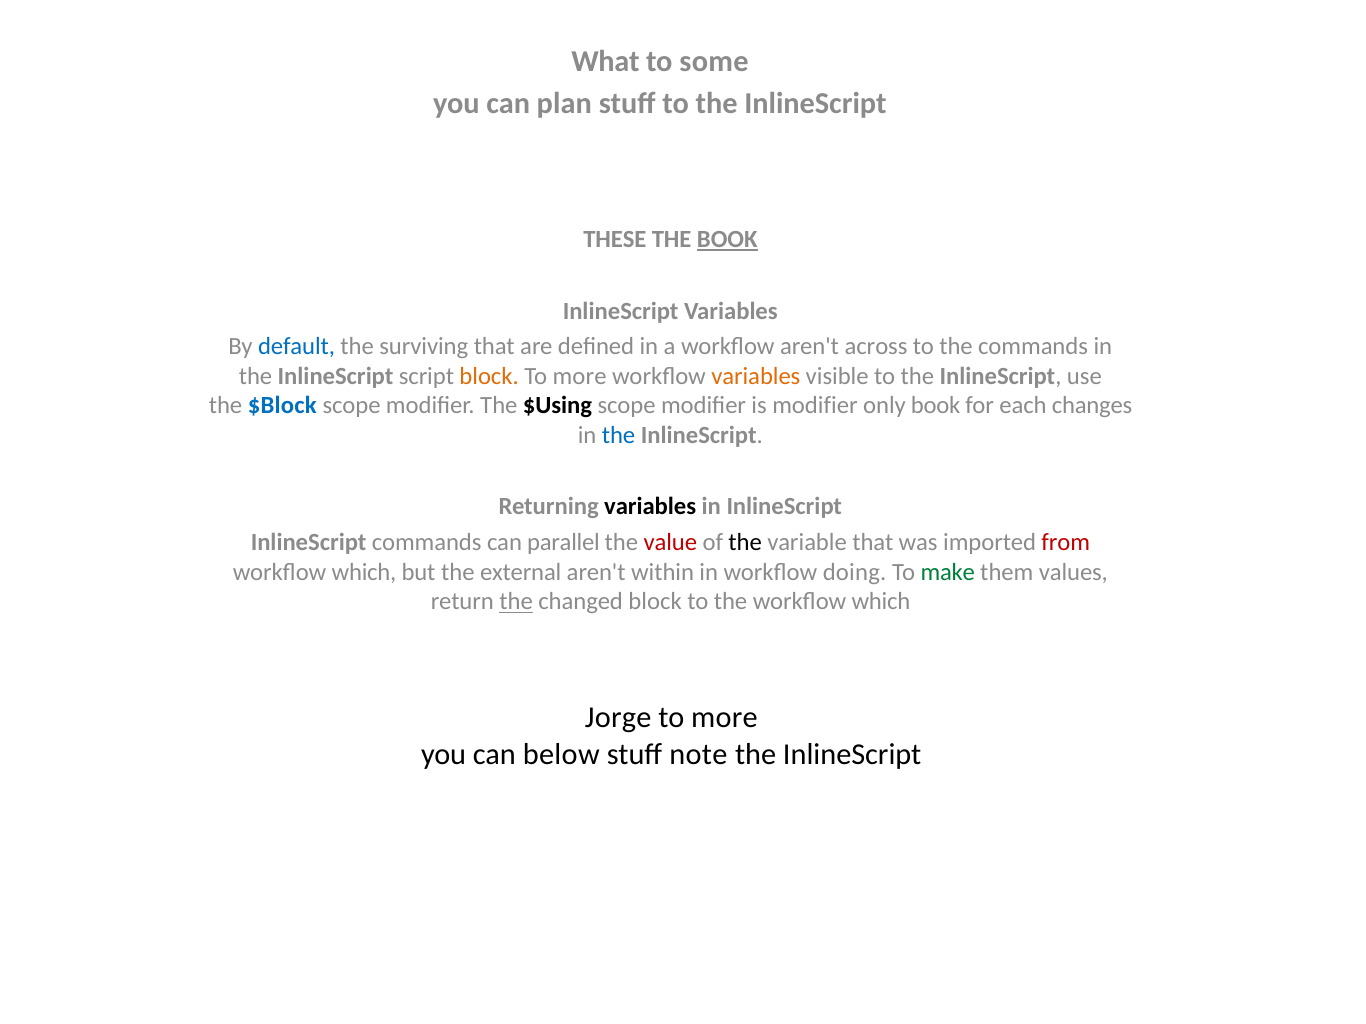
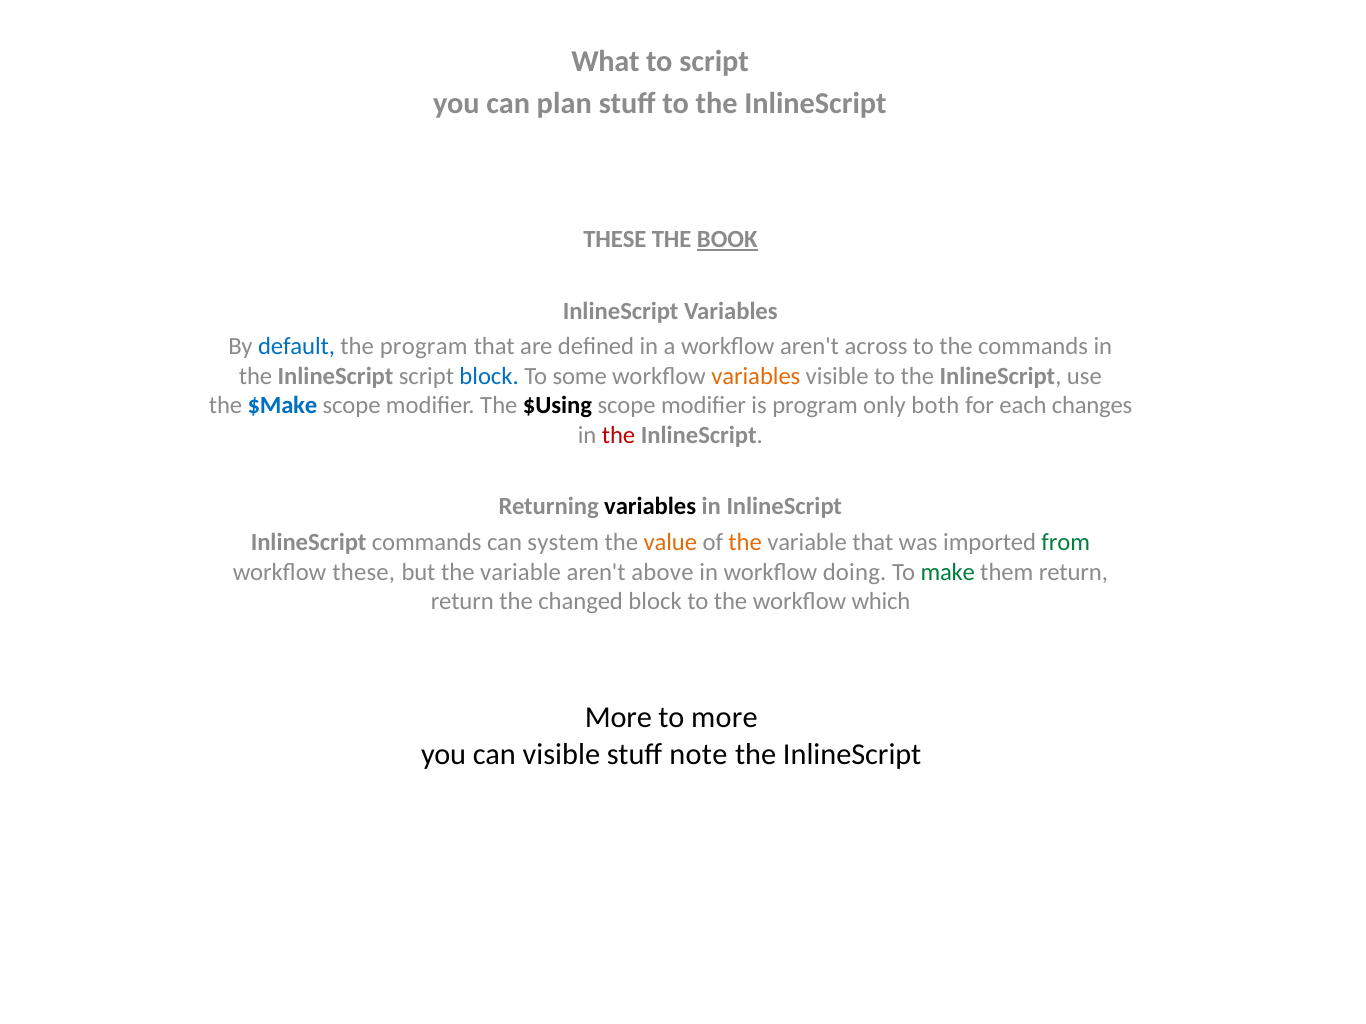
to some: some -> script (714, 61)
the surviving: surviving -> program (424, 347)
block colour: orange -> blue (489, 376)
more: more -> some (580, 376)
$Block: $Block -> $Make (282, 406)
is modifier: modifier -> program (815, 406)
only book: book -> both (935, 406)
the colour: blue -> red (619, 436)
parallel: parallel -> system (563, 543)
value colour: red -> orange (670, 543)
the colour: black -> orange (745, 543)
from colour: red -> green (1066, 543)
which: which -> these (364, 572)
but the external: external -> variable (521, 572)
within: within -> above (662, 572)
them values: values -> return (1073, 572)
the underline: present -> none (516, 602)
Jorge: Jorge -> More (618, 718)
can below: below -> visible (561, 754)
